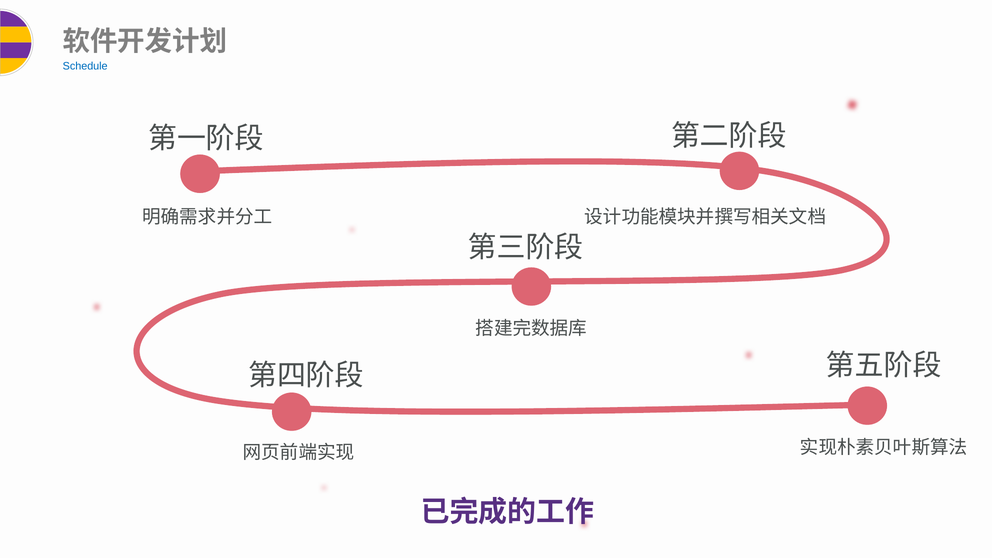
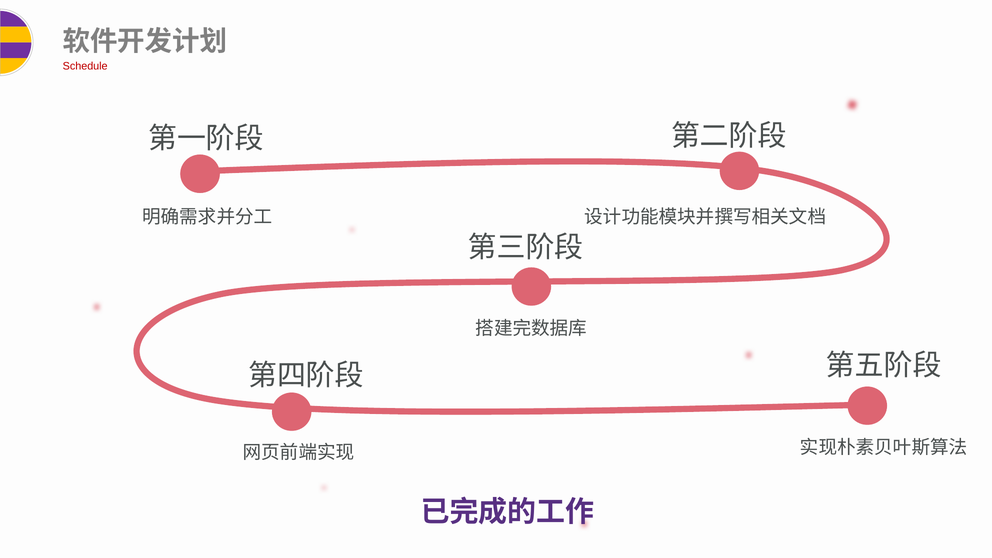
Schedule colour: blue -> red (85, 66)
